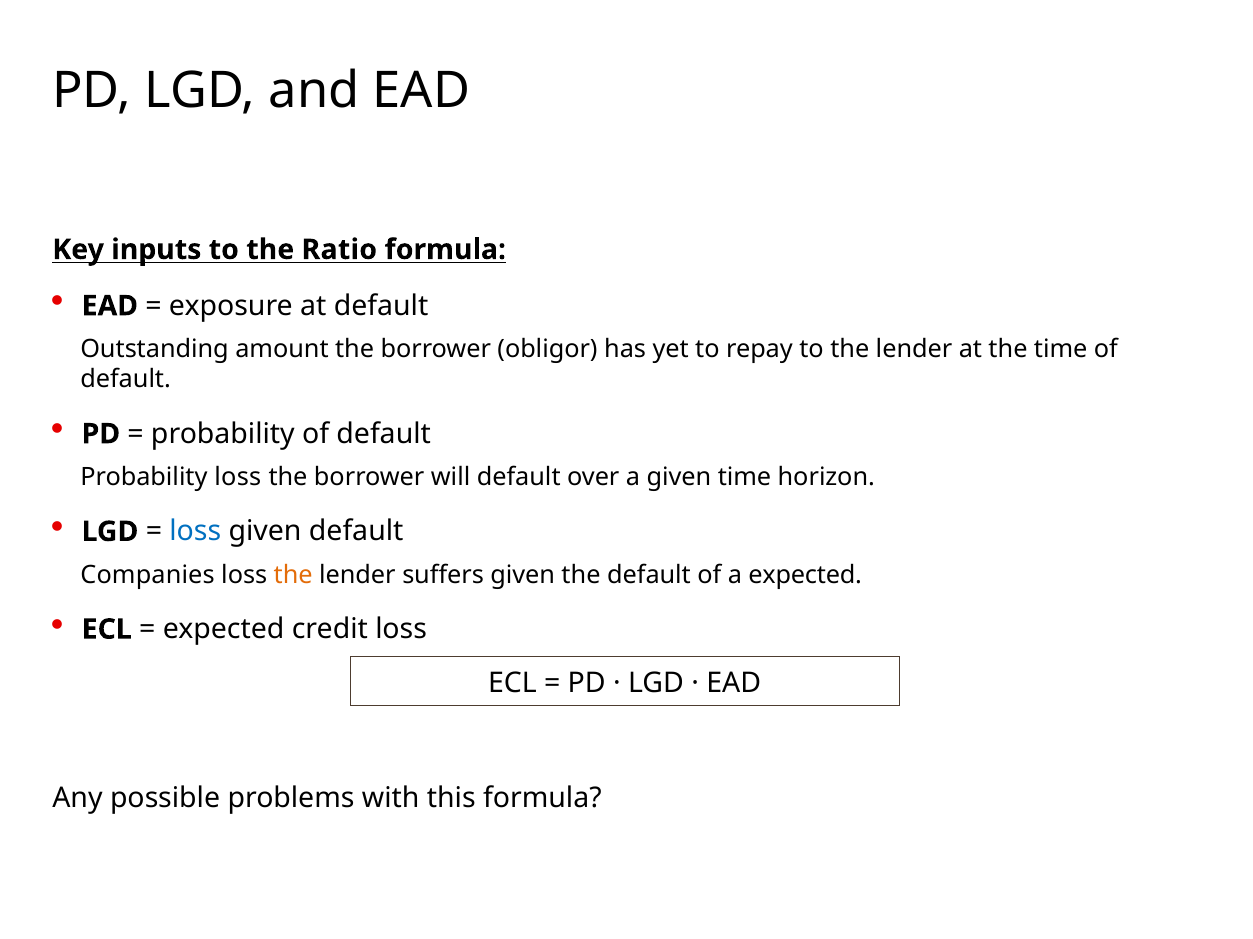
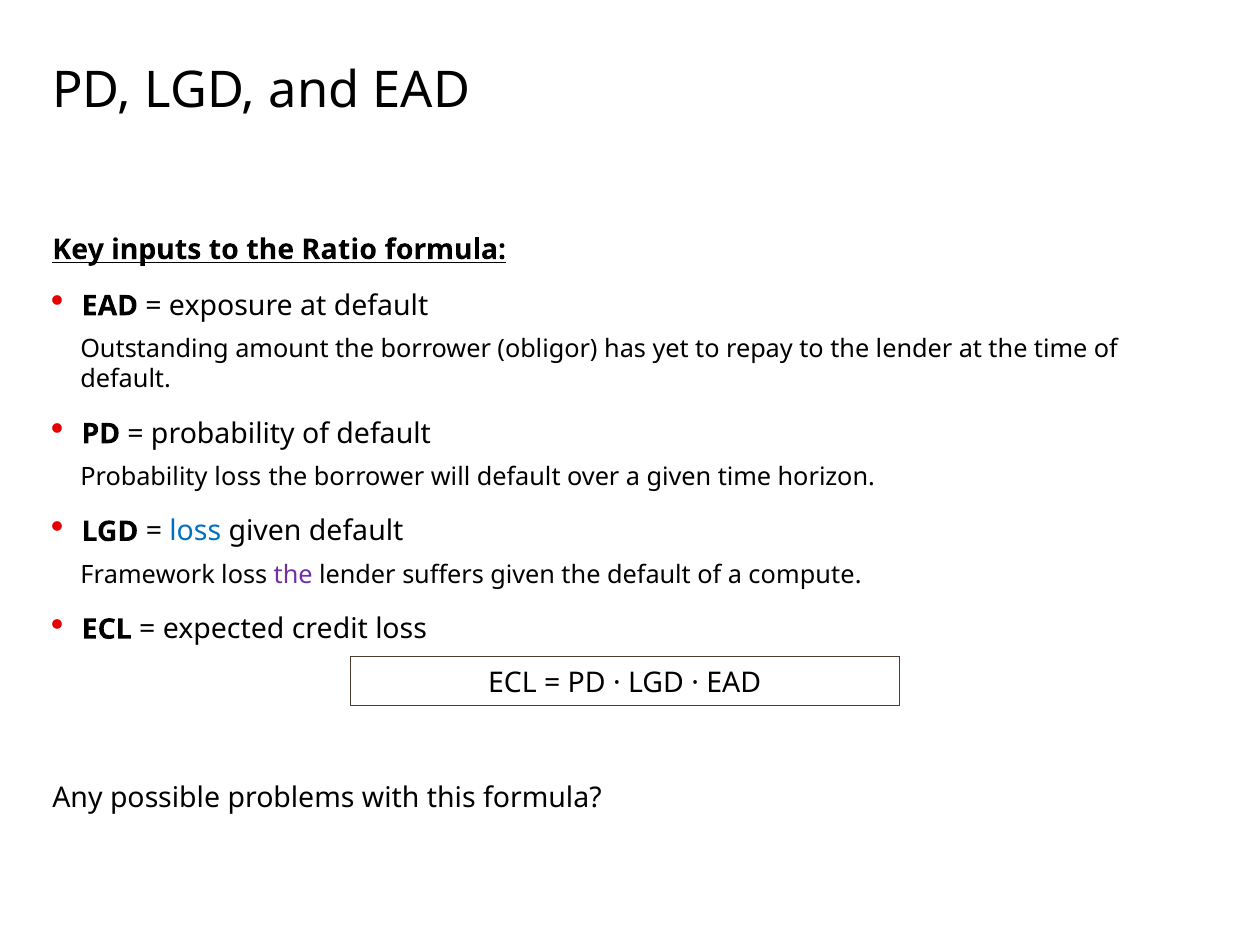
Companies: Companies -> Framework (148, 575)
the colour: orange -> purple (293, 575)
a expected: expected -> compute (805, 575)
